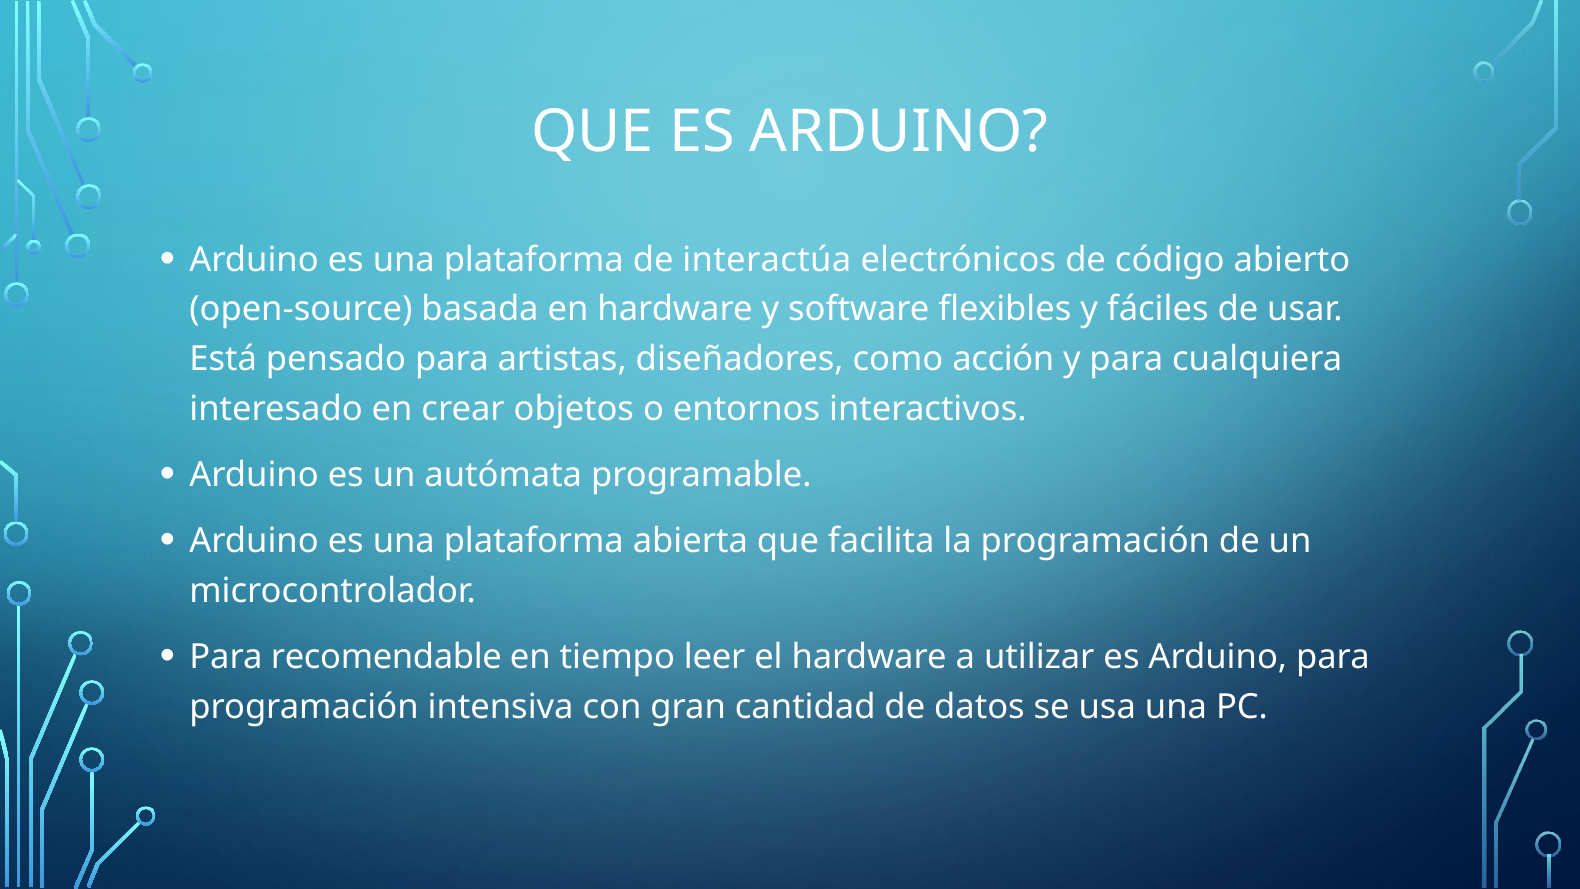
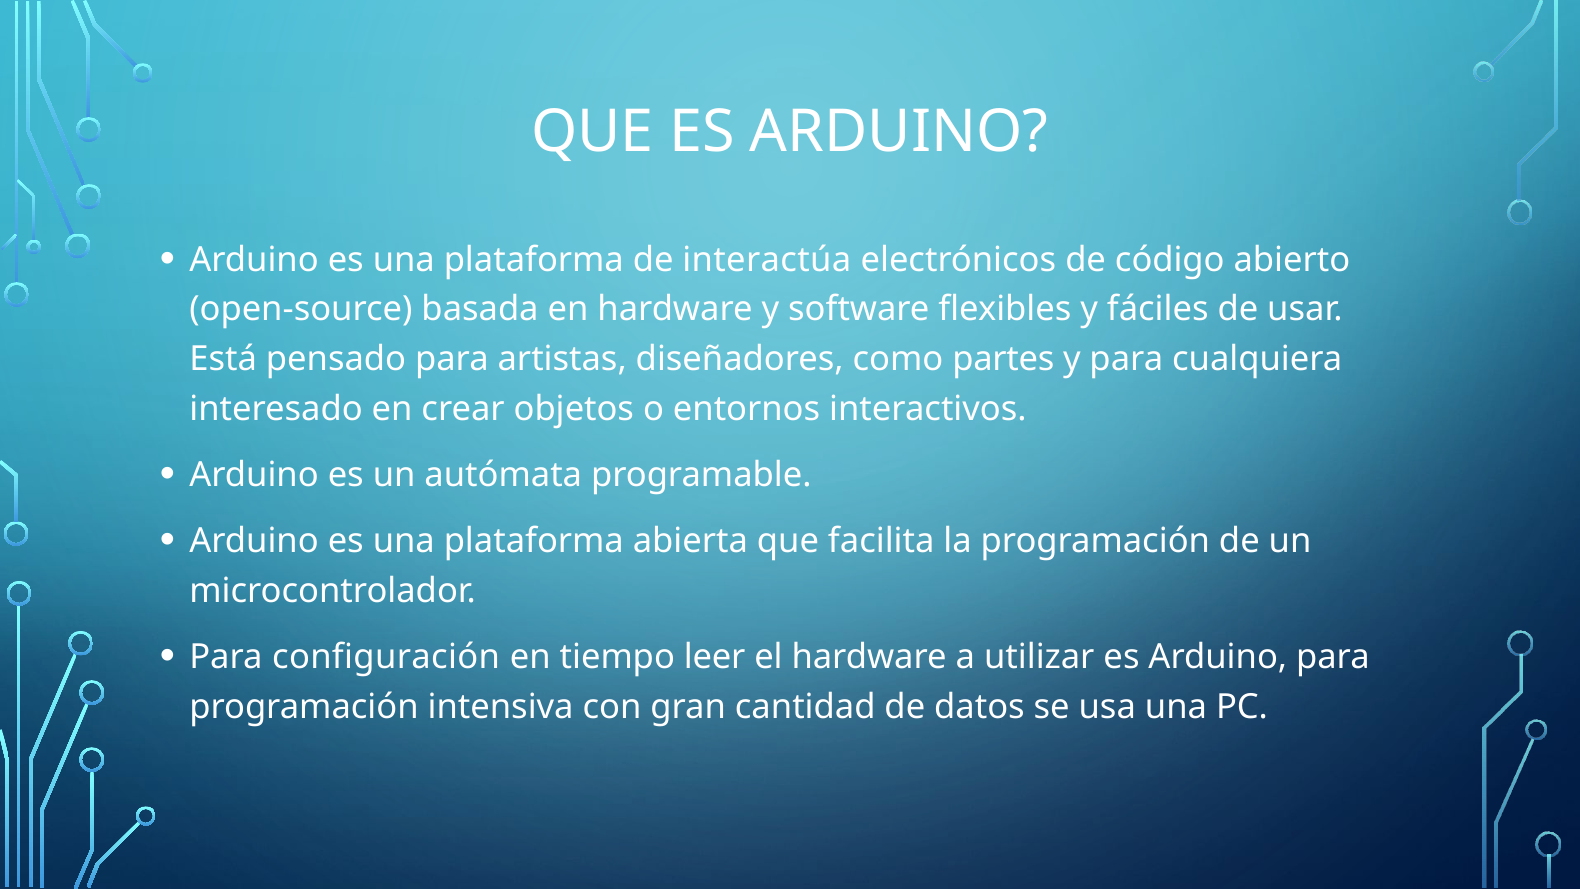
acción: acción -> partes (1003, 359)
recomendable: recomendable -> configuración (386, 657)
